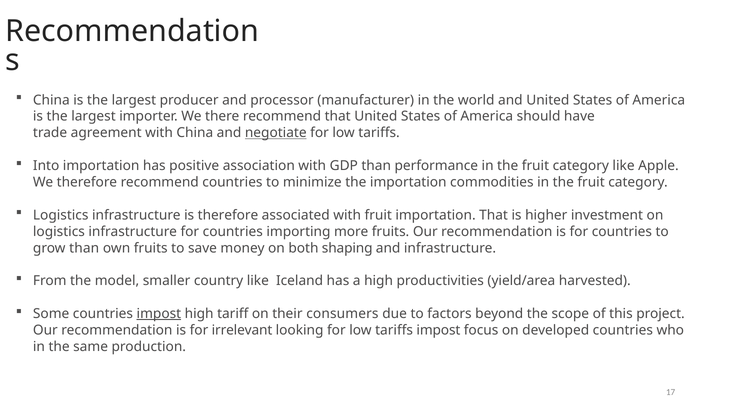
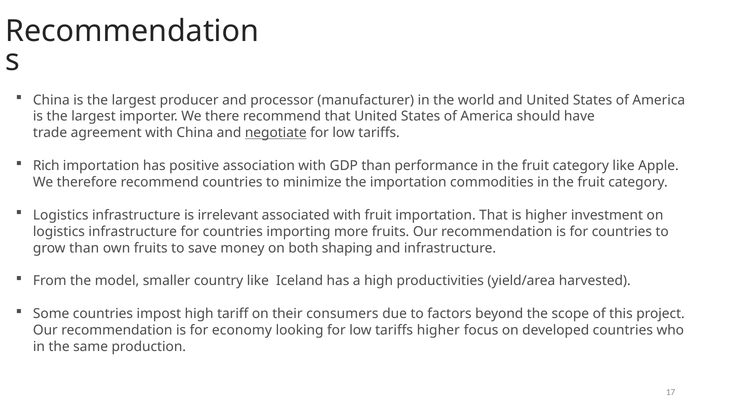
Into: Into -> Rich (46, 166)
is therefore: therefore -> irrelevant (228, 215)
impost underline: present -> none (159, 314)
irrelevant: irrelevant -> economy (242, 330)
tariffs impost: impost -> higher (438, 330)
